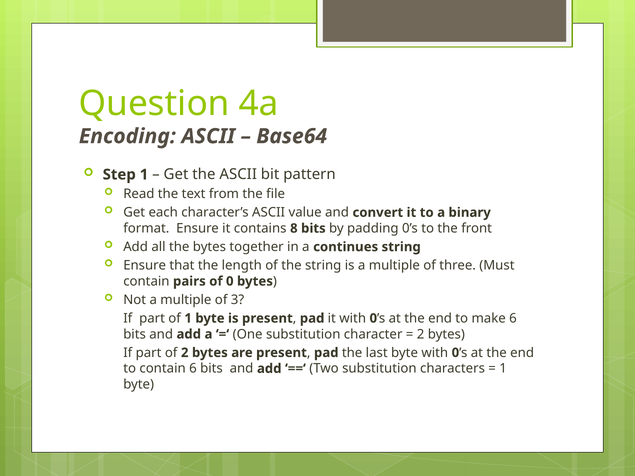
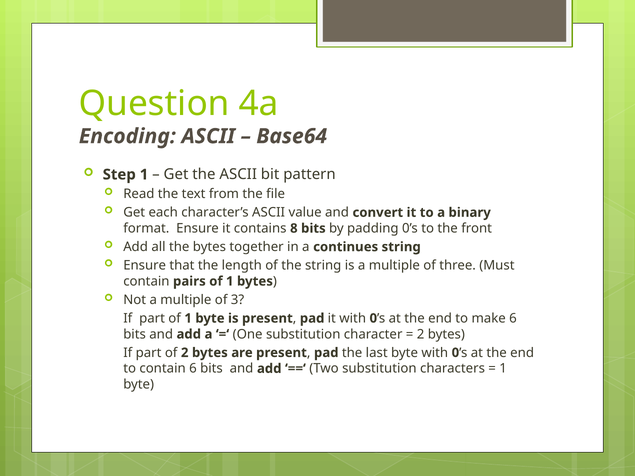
pairs of 0: 0 -> 1 (230, 281)
